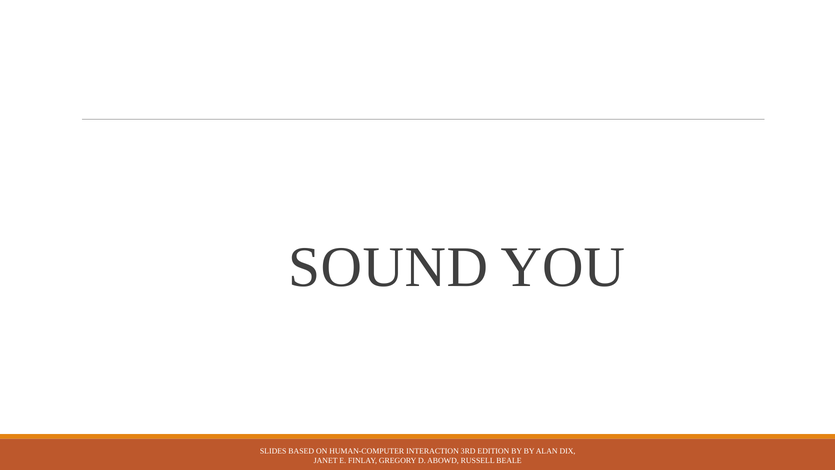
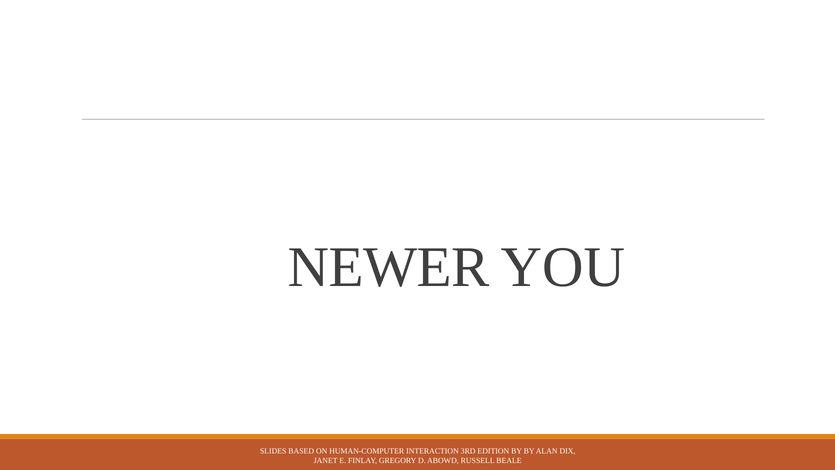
SOUND: SOUND -> NEWER (389, 267)
